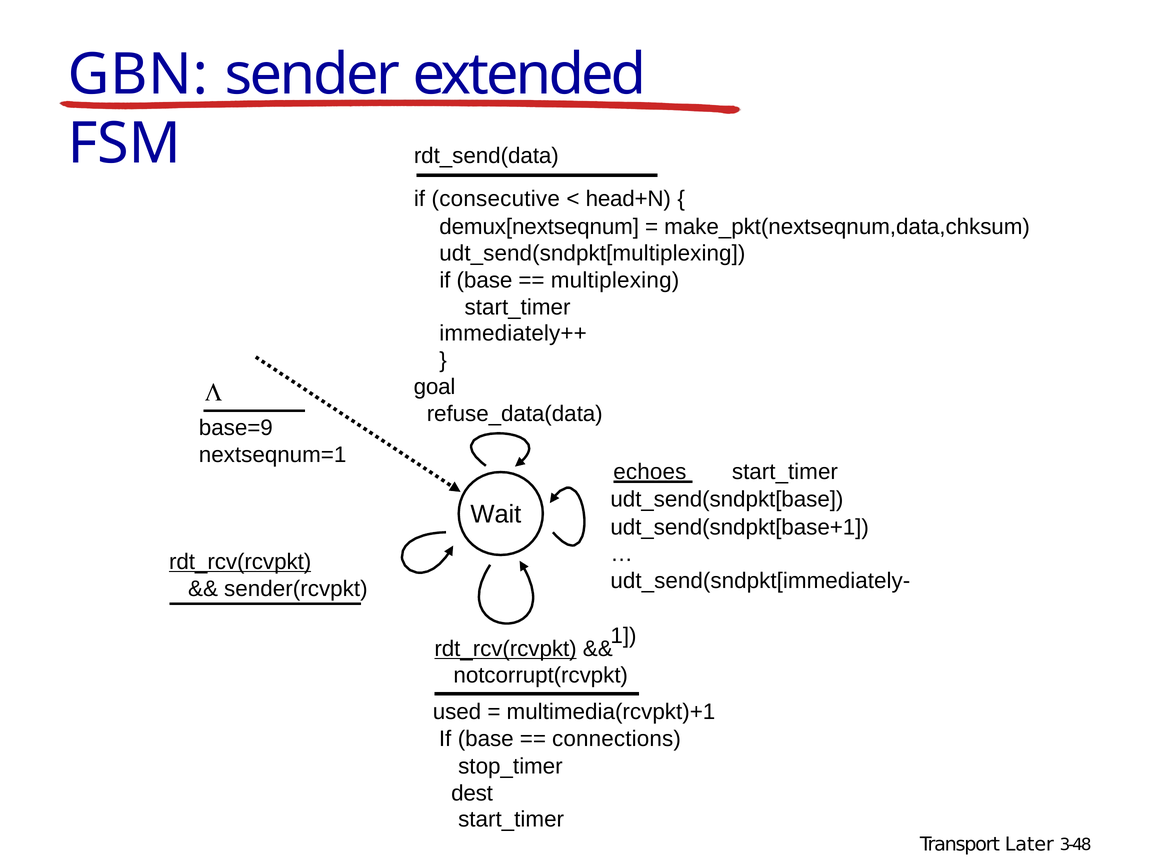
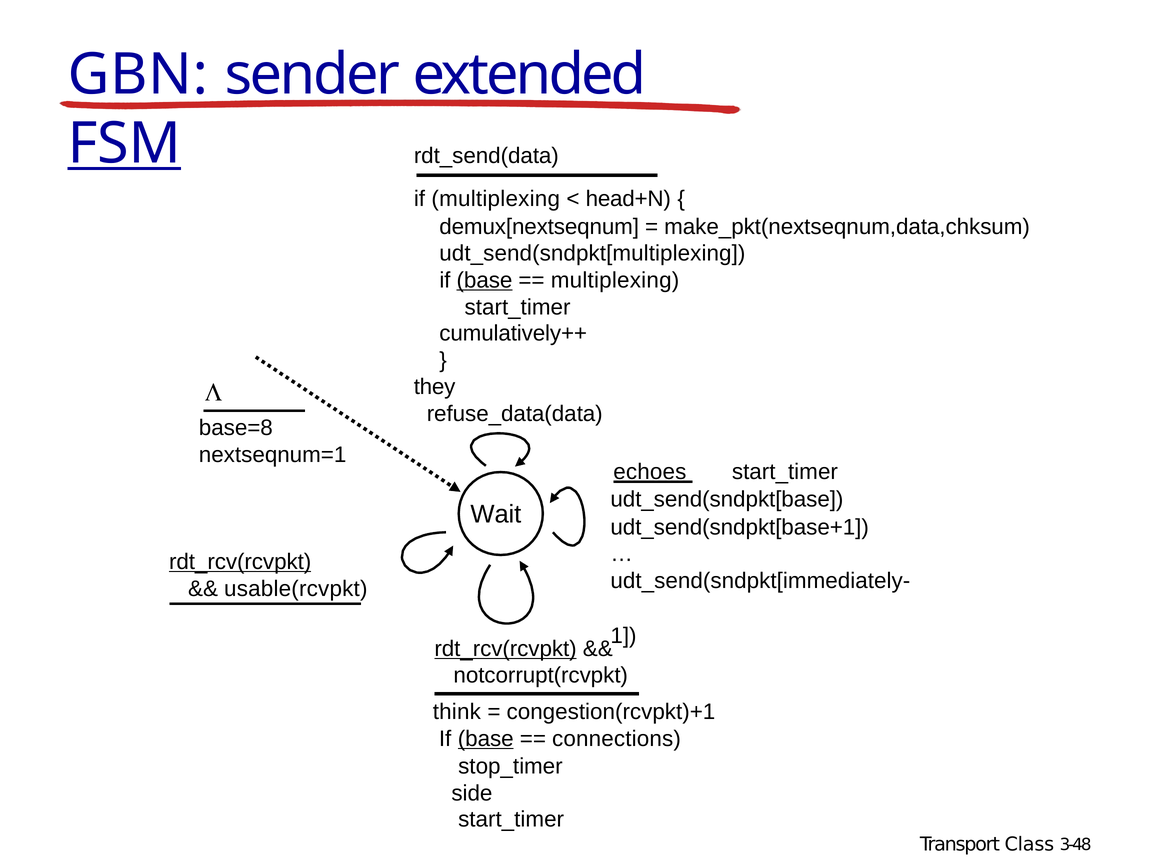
FSM underline: none -> present (124, 144)
if consecutive: consecutive -> multiplexing (496, 199)
base underline: none -> present (484, 280)
immediately++: immediately++ -> cumulatively++ (513, 333)
goal: goal -> they (435, 387)
base=9: base=9 -> base=8 (236, 428)
sender(rcvpkt: sender(rcvpkt -> usable(rcvpkt (296, 589)
used: used -> think (457, 712)
multimedia(rcvpkt)+1: multimedia(rcvpkt)+1 -> congestion(rcvpkt)+1 (611, 712)
base underline: none -> present (486, 739)
dest: dest -> side (472, 793)
Later: Later -> Class (1029, 844)
